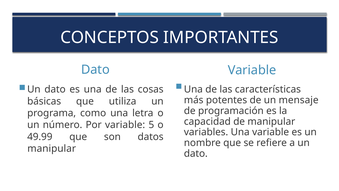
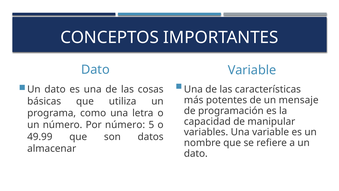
Por variable: variable -> número (125, 125)
manipular: manipular -> almacenar (52, 148)
